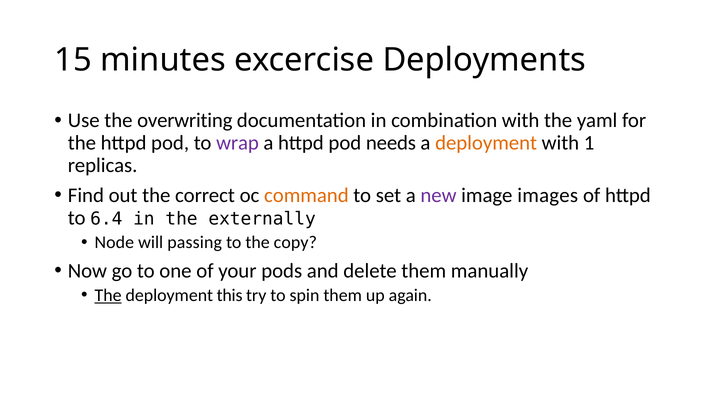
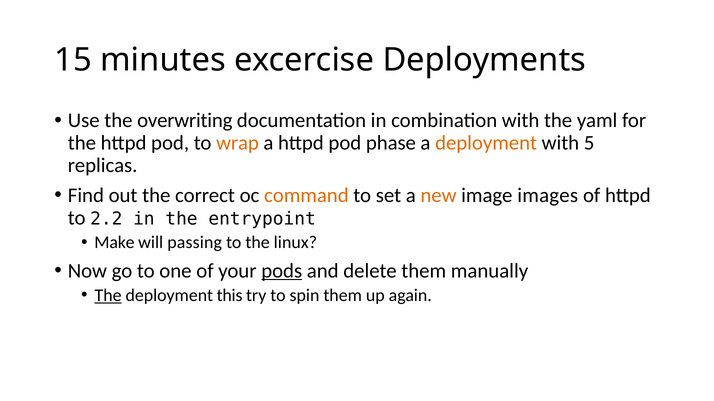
wrap colour: purple -> orange (238, 143)
needs: needs -> phase (391, 143)
1: 1 -> 5 (589, 143)
new colour: purple -> orange (438, 196)
6.4: 6.4 -> 2.2 (106, 219)
externally: externally -> entrypoint (262, 219)
Node: Node -> Make (114, 243)
copy: copy -> linux (295, 243)
pods underline: none -> present (282, 271)
